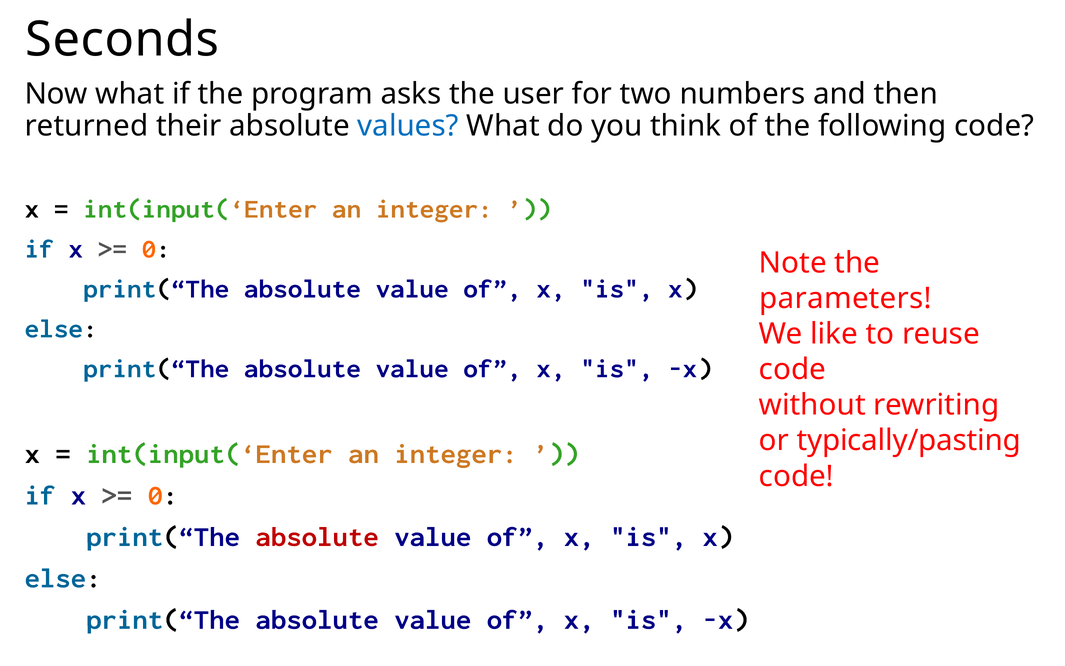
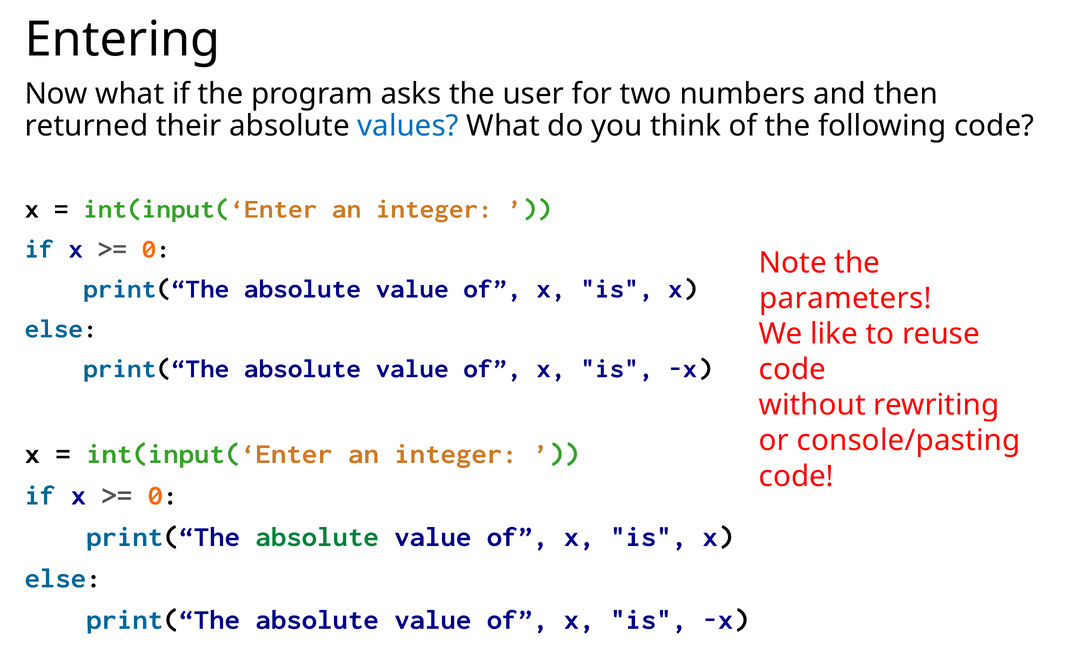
Seconds: Seconds -> Entering (122, 40)
typically/pasting: typically/pasting -> console/pasting (909, 440)
absolute colour: red -> green (317, 536)
